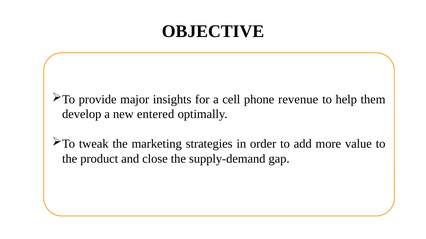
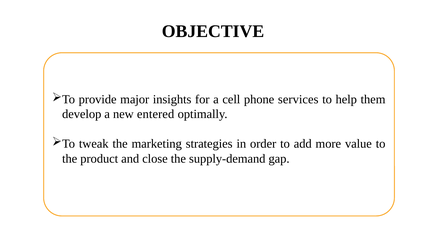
revenue: revenue -> services (298, 100)
